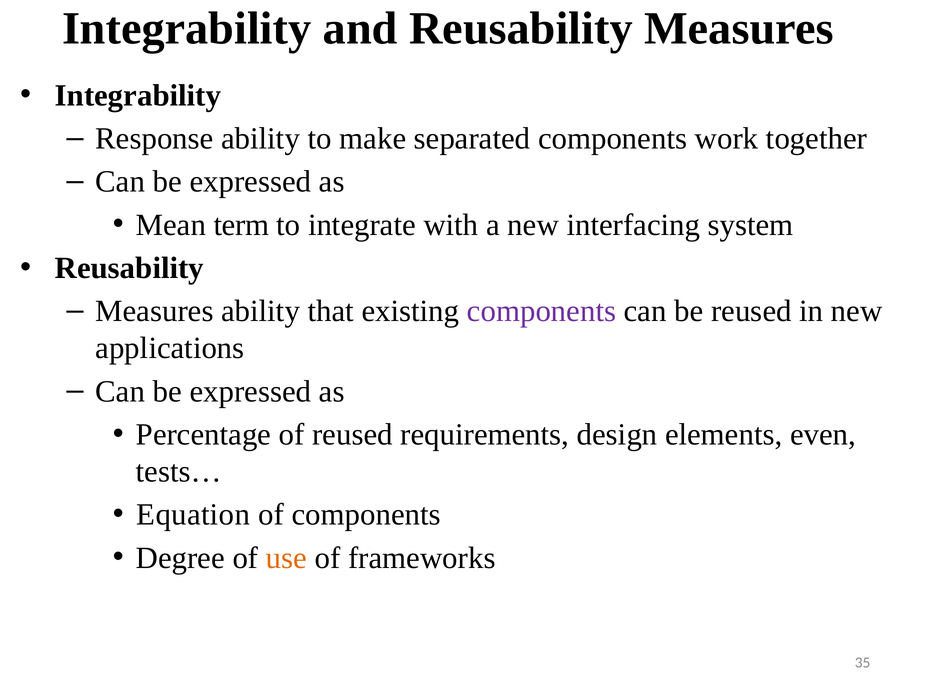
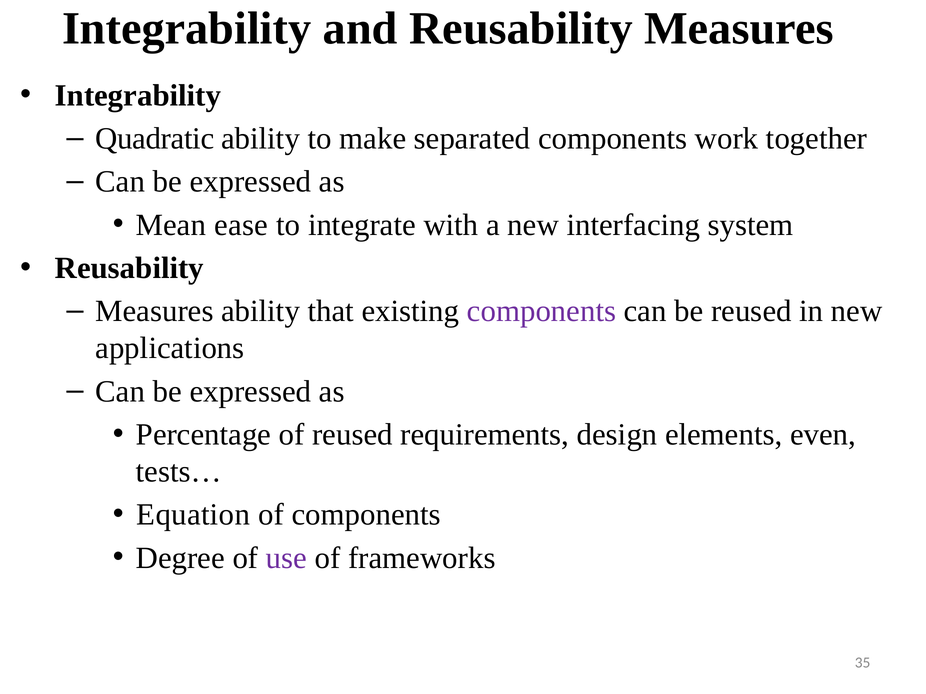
Response: Response -> Quadratic (155, 139)
term: term -> ease (241, 225)
use colour: orange -> purple (286, 558)
